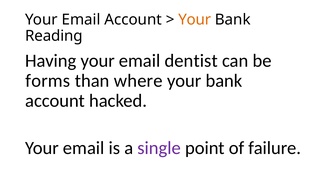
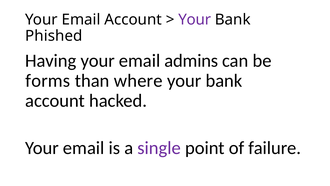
Your colour: orange -> purple (195, 20)
Reading: Reading -> Phished (54, 36)
dentist: dentist -> admins (191, 61)
